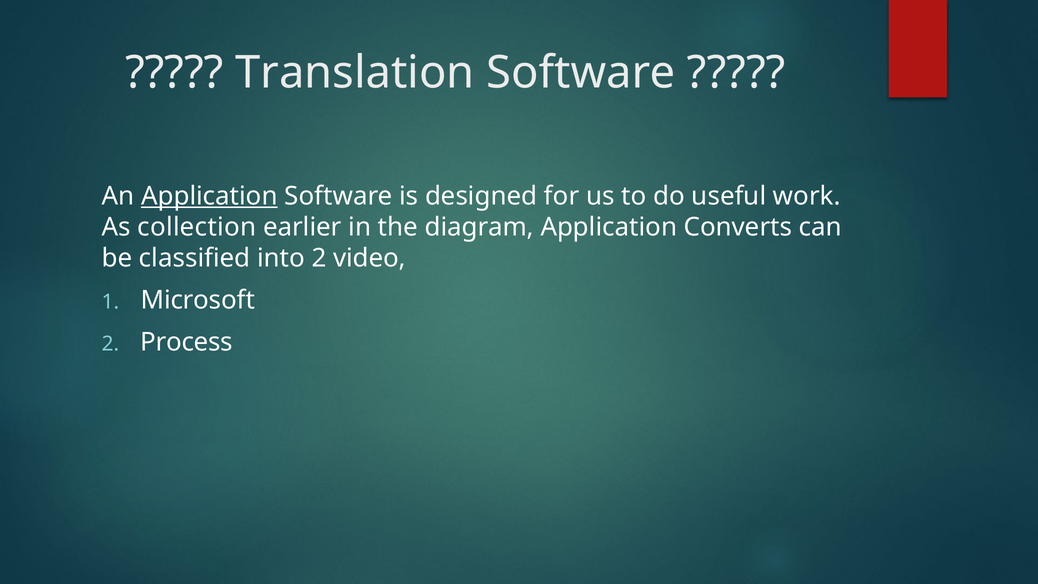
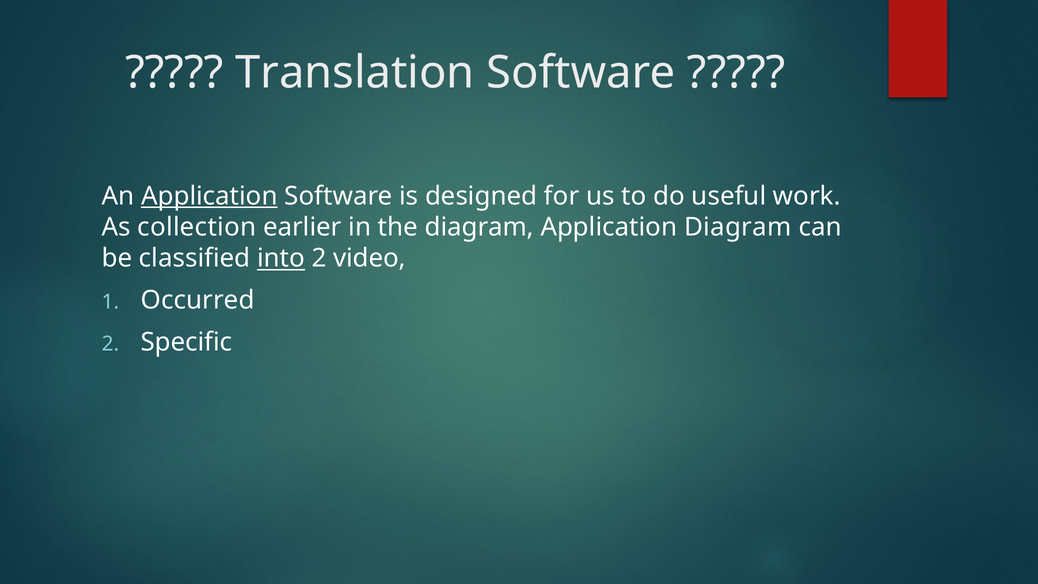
Application Converts: Converts -> Diagram (738, 227)
into underline: none -> present (281, 258)
Microsoft: Microsoft -> Occurred (198, 300)
Process: Process -> Specific (186, 342)
